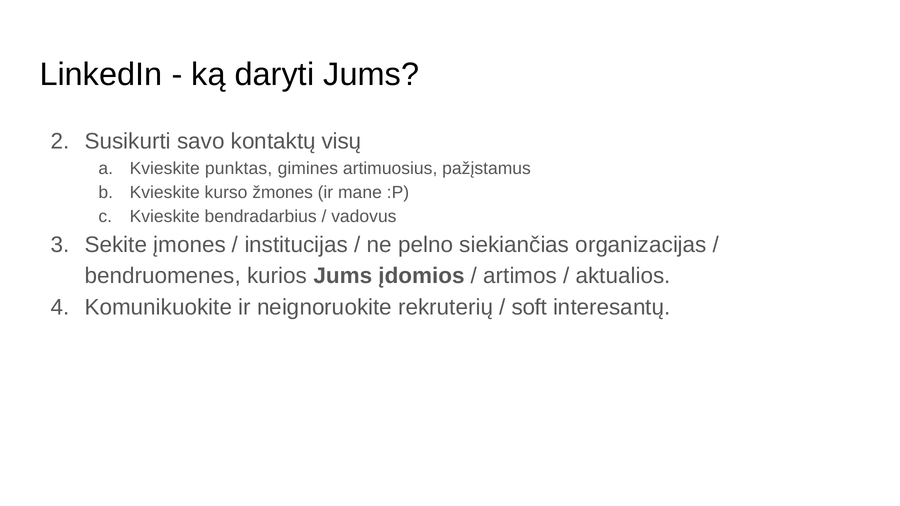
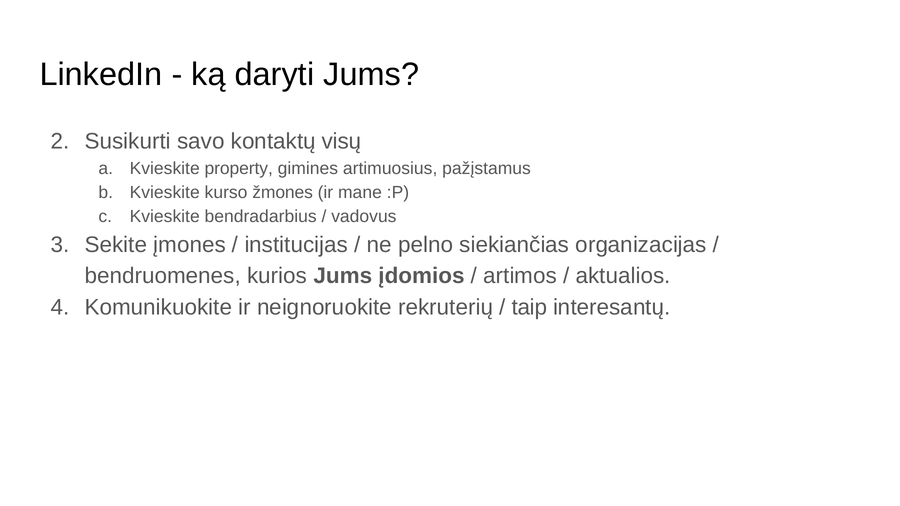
punktas: punktas -> property (239, 168)
soft: soft -> taip (529, 307)
